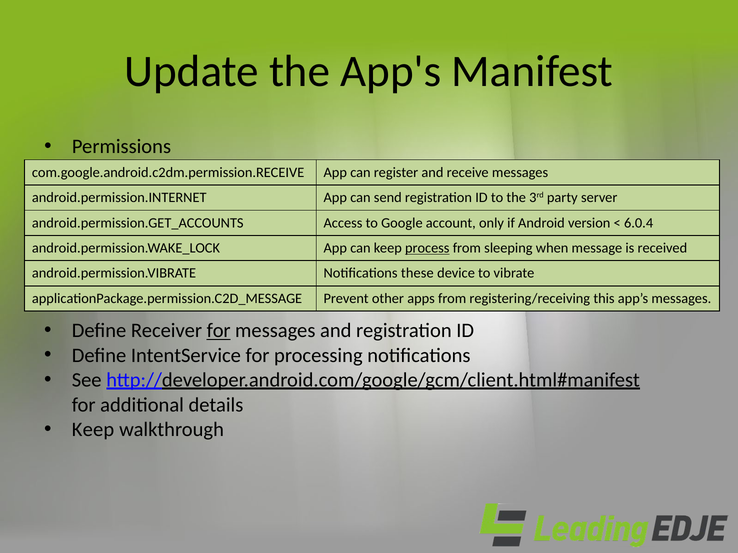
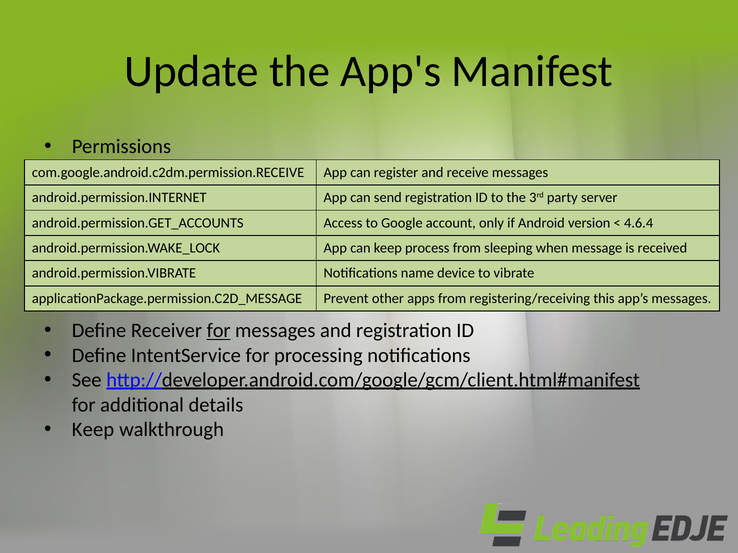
6.0.4: 6.0.4 -> 4.6.4 (639, 223)
process underline: present -> none (427, 248)
these: these -> name (417, 273)
